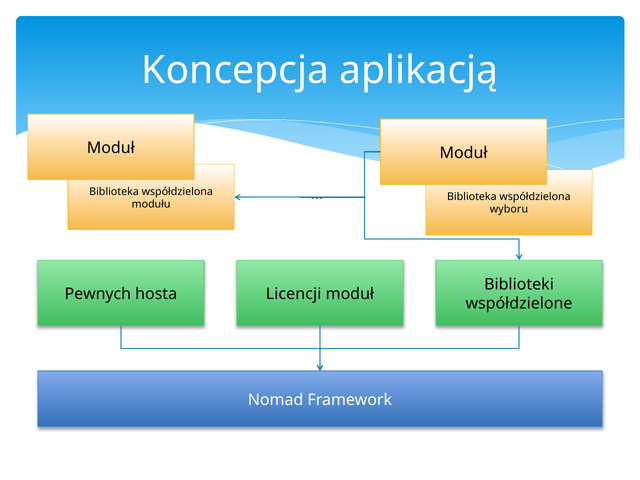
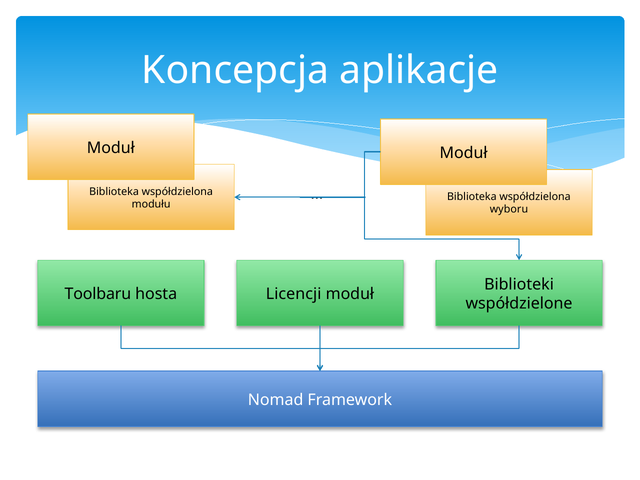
aplikacją: aplikacją -> aplikacje (419, 70)
Pewnych: Pewnych -> Toolbaru (98, 294)
